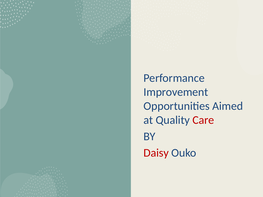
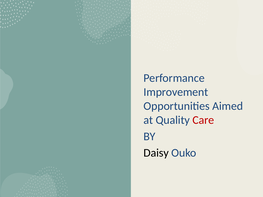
Daisy colour: red -> black (156, 153)
